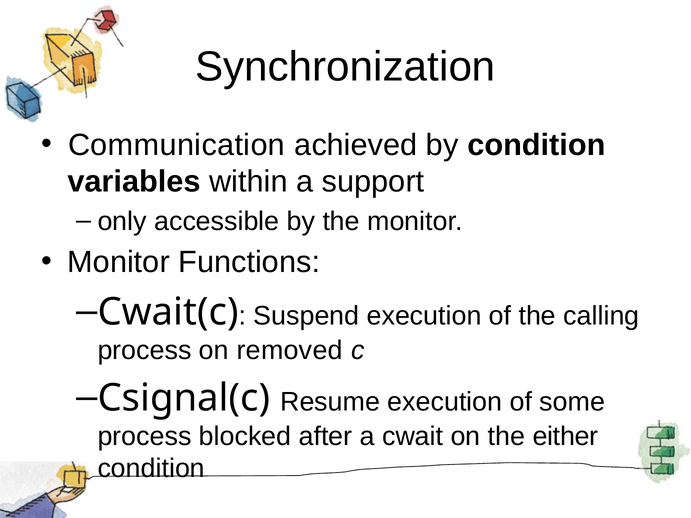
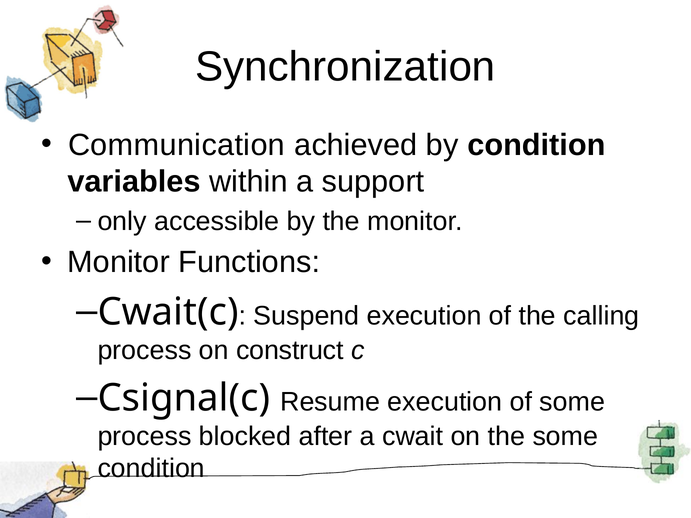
removed: removed -> construct (290, 351)
the either: either -> some (565, 436)
